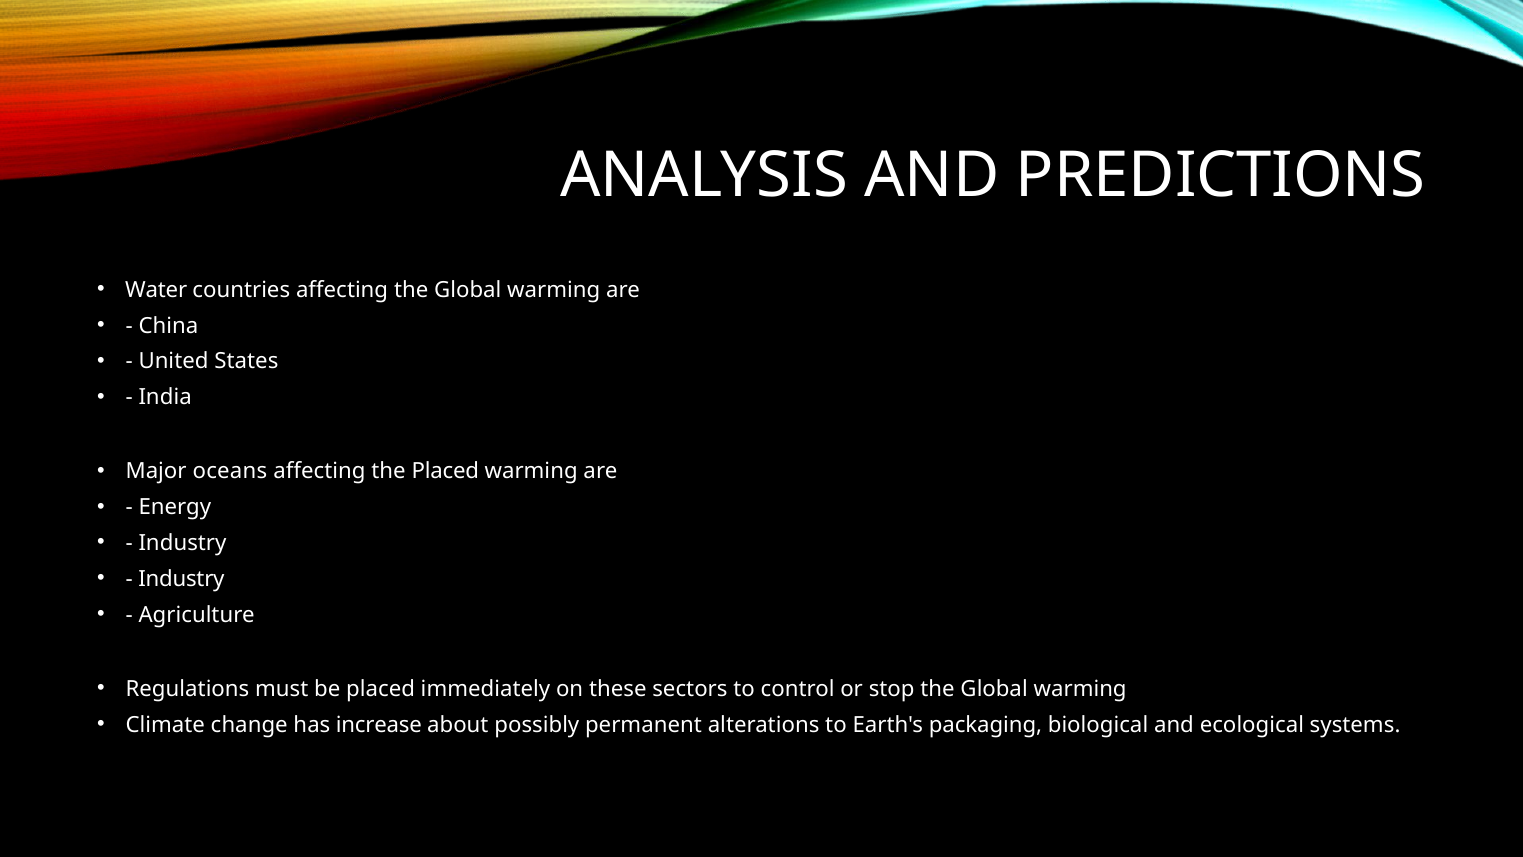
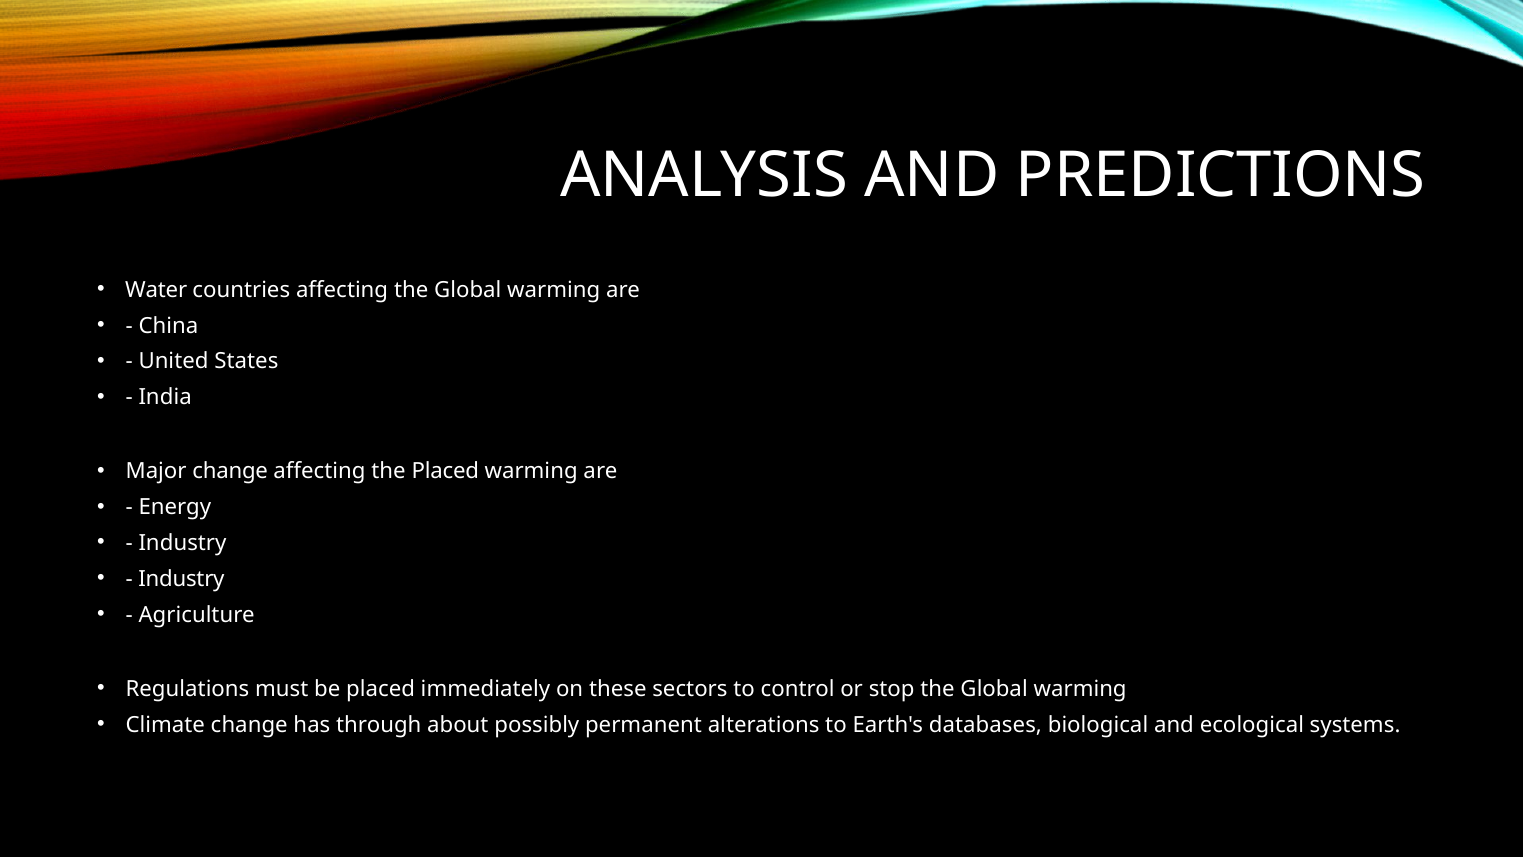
Major oceans: oceans -> change (230, 471)
increase: increase -> through (379, 725)
packaging: packaging -> databases (985, 725)
